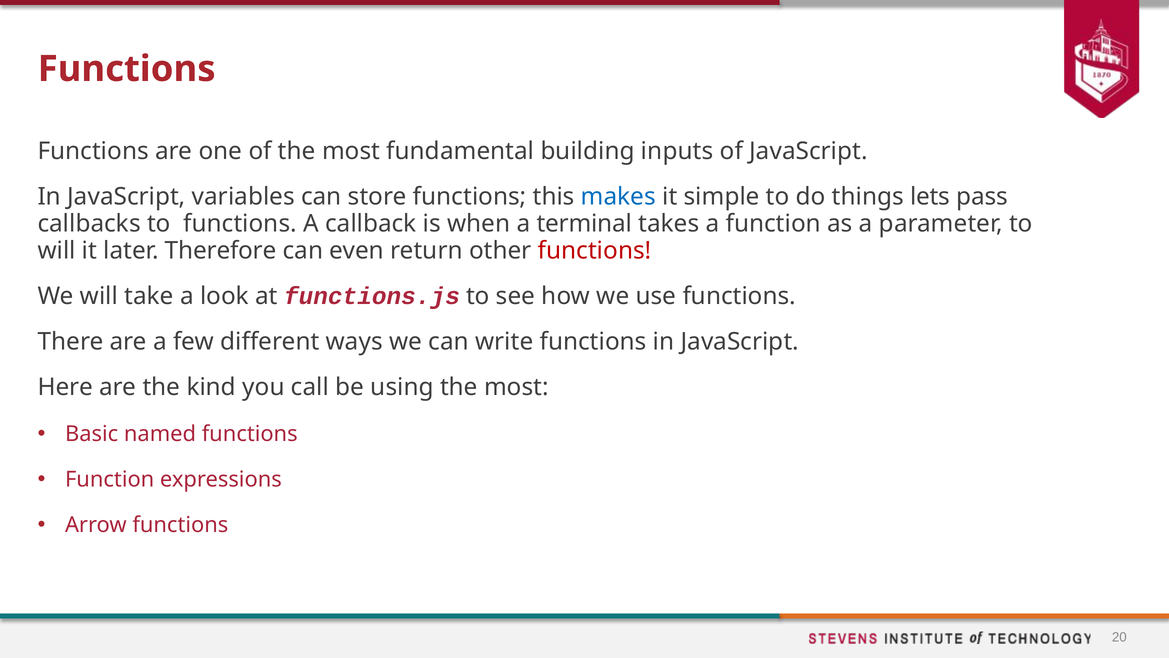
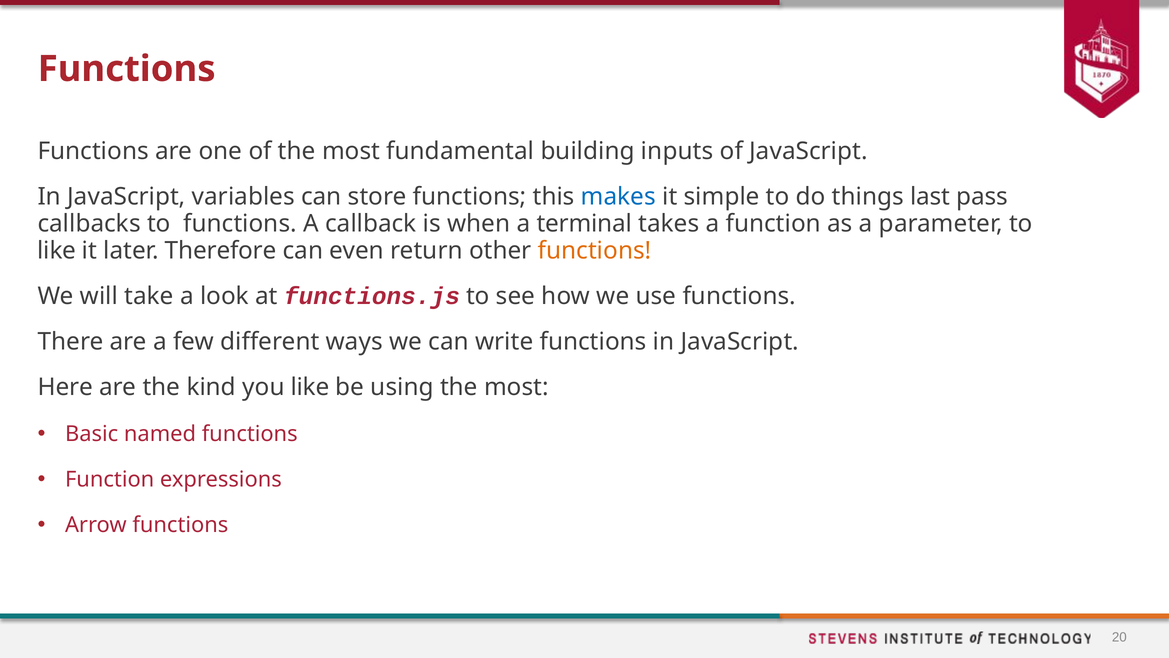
lets: lets -> last (930, 197)
will: will -> like (57, 250)
functions colour: red -> orange (595, 250)
you call: call -> like (310, 387)
